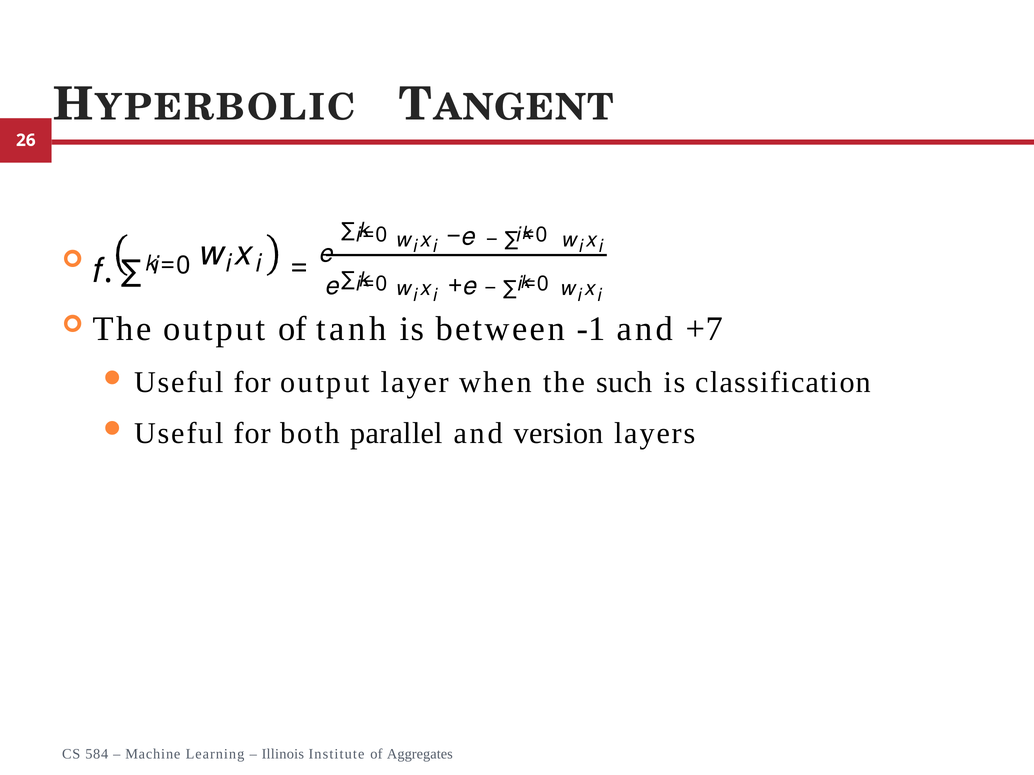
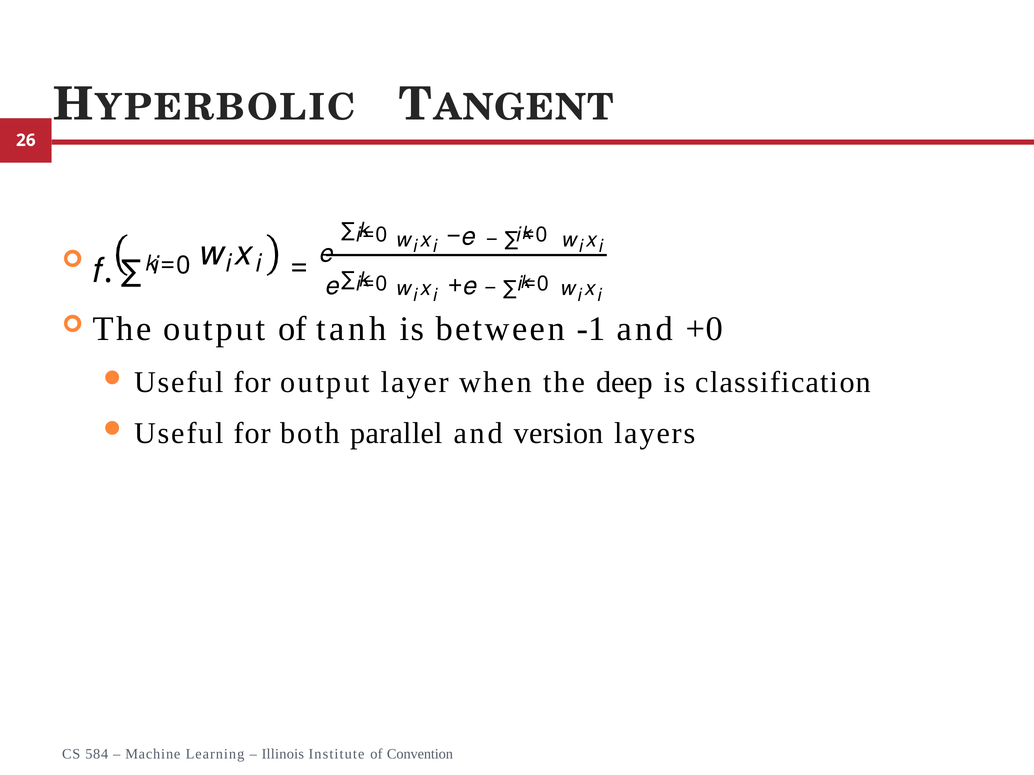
+7: +7 -> +0 (704, 329)
such: such -> deep (624, 383)
Aggregates: Aggregates -> Convention (420, 755)
